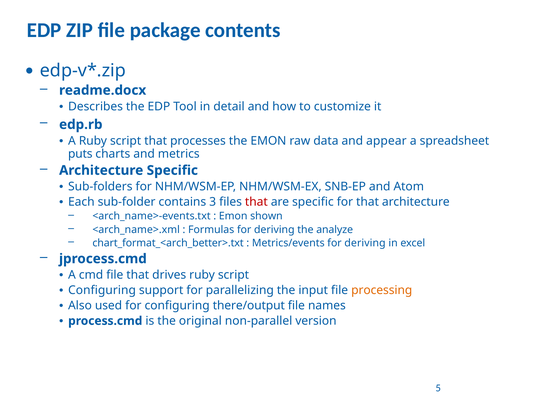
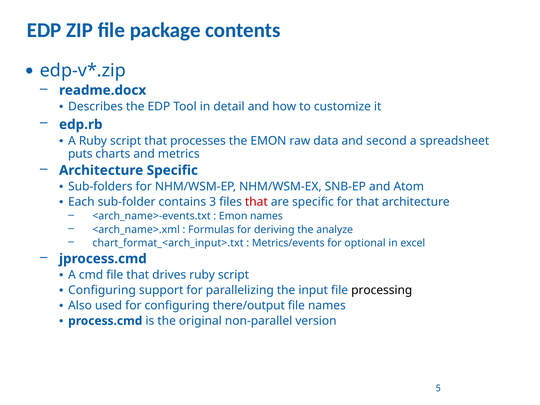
appear: appear -> second (386, 141)
Emon shown: shown -> names (266, 216)
chart_format_<arch_better>.txt: chart_format_<arch_better>.txt -> chart_format_<arch_input>.txt (168, 243)
Metrics/events for deriving: deriving -> optional (365, 243)
processing colour: orange -> black (382, 290)
